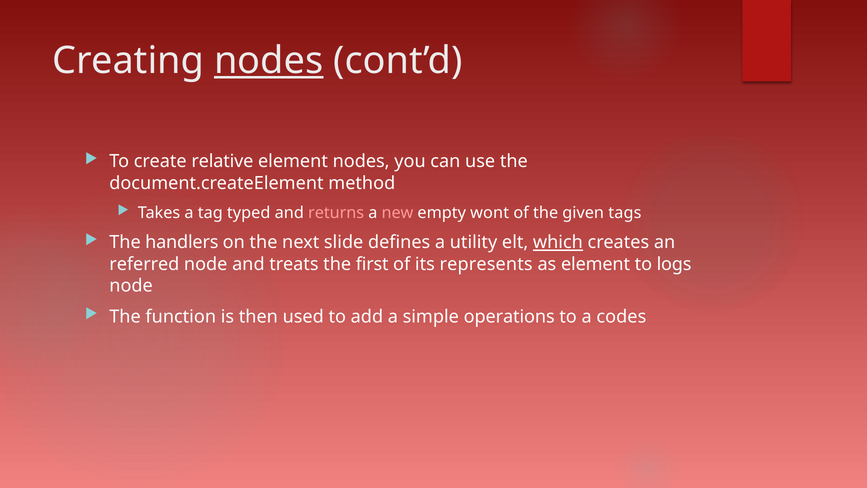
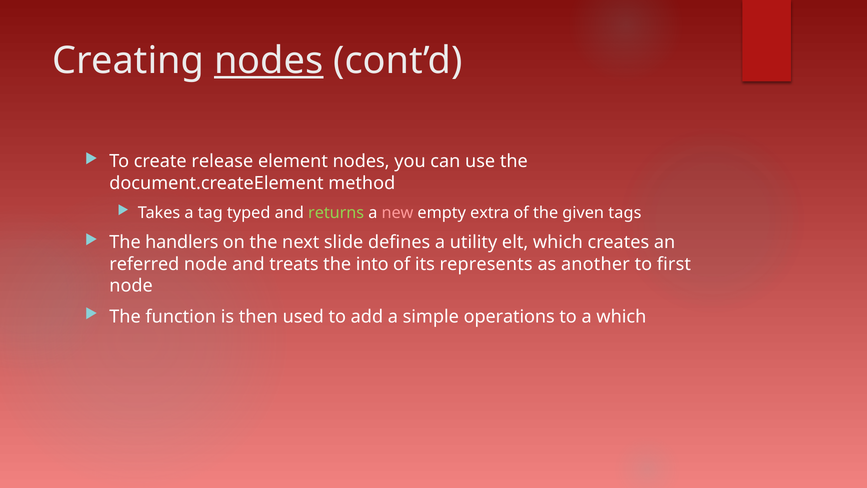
relative: relative -> release (222, 161)
returns colour: pink -> light green (336, 213)
wont: wont -> extra (490, 213)
which underline: present -> none (558, 242)
first: first -> into (372, 264)
as element: element -> another (595, 264)
logs: logs -> first (674, 264)
a codes: codes -> which (621, 316)
